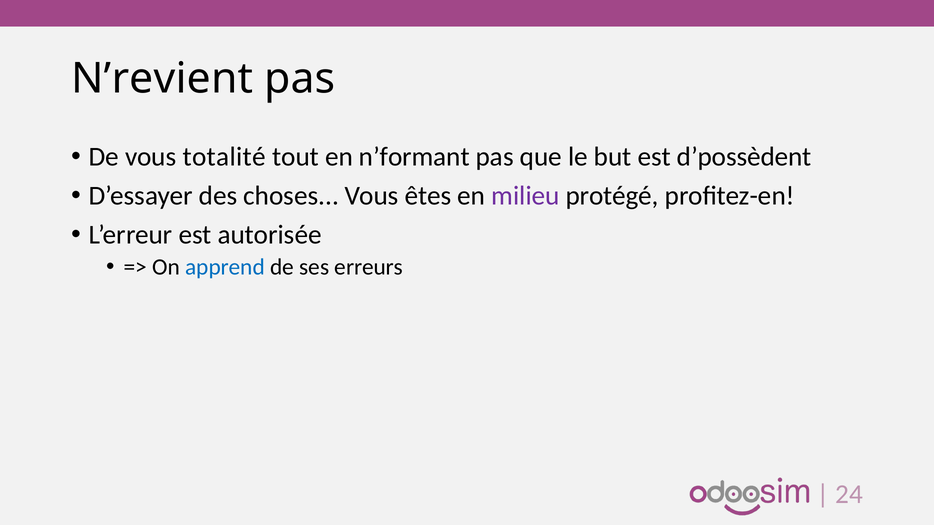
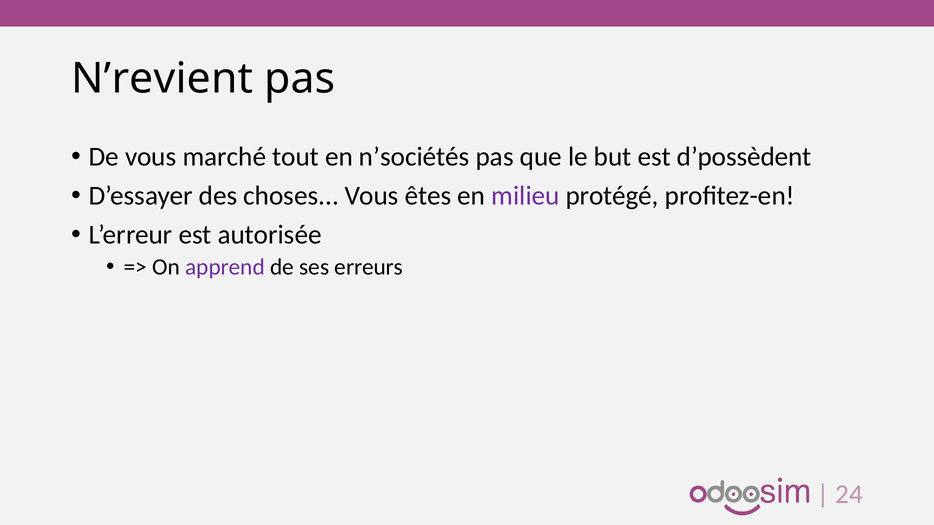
totalité: totalité -> marché (224, 157)
n’formant: n’formant -> n’sociétés (414, 157)
apprend colour: blue -> purple (225, 267)
